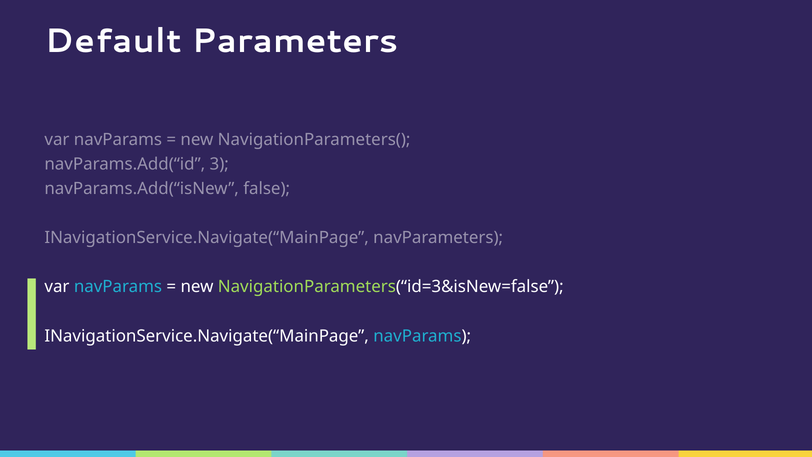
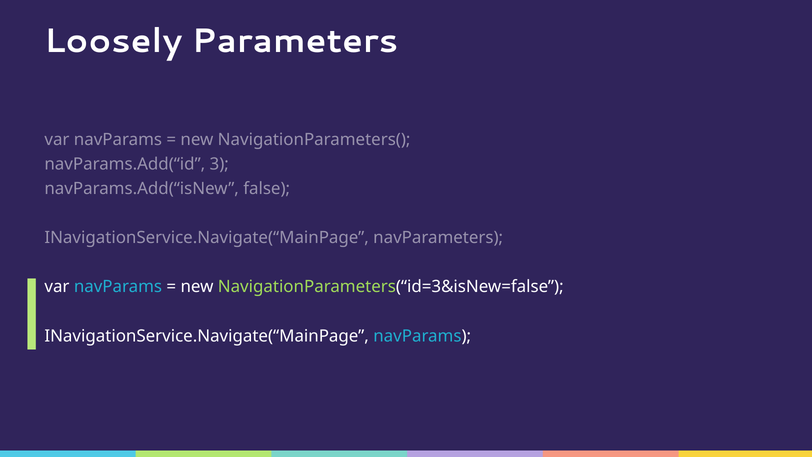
Default: Default -> Loosely (114, 41)
